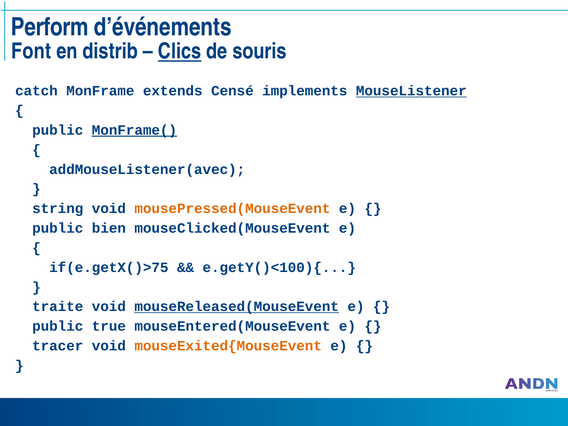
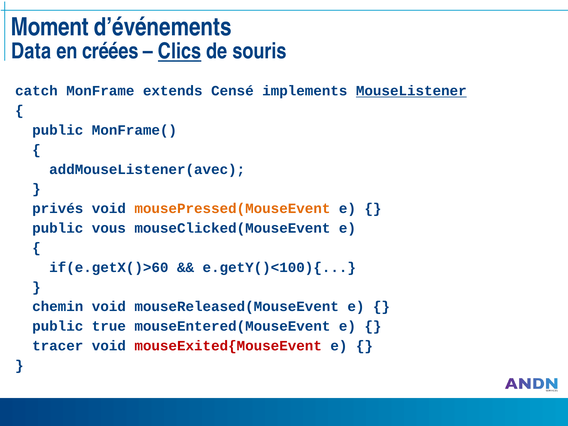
Perform: Perform -> Moment (50, 27)
Font: Font -> Data (31, 51)
distrib: distrib -> créées (110, 51)
MonFrame( underline: present -> none (134, 130)
string: string -> privés (58, 209)
bien: bien -> vous (109, 228)
if(e.getX()>75: if(e.getX()>75 -> if(e.getX()>60 (109, 267)
traite: traite -> chemin (58, 307)
mouseReleased(MouseEvent underline: present -> none (237, 307)
mouseExited{MouseEvent colour: orange -> red (228, 346)
